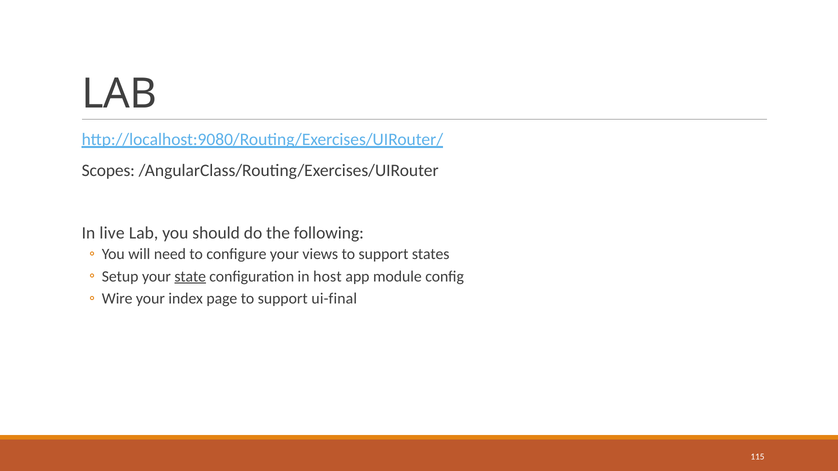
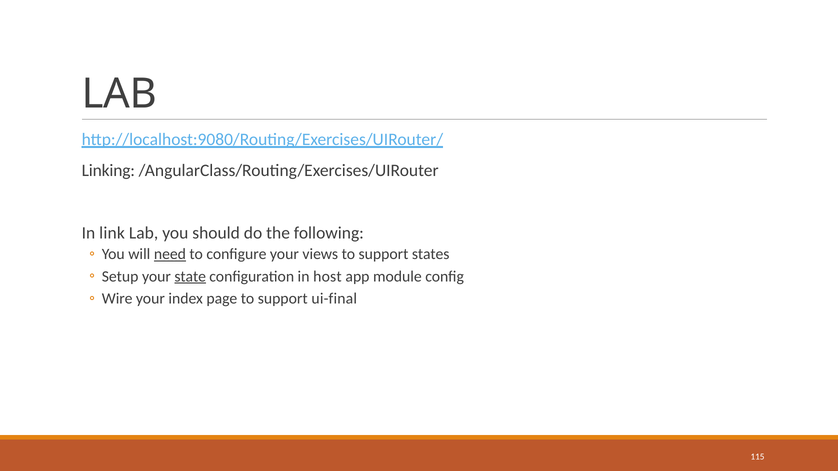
Scopes: Scopes -> Linking (108, 171)
live: live -> link (112, 233)
need underline: none -> present (170, 254)
